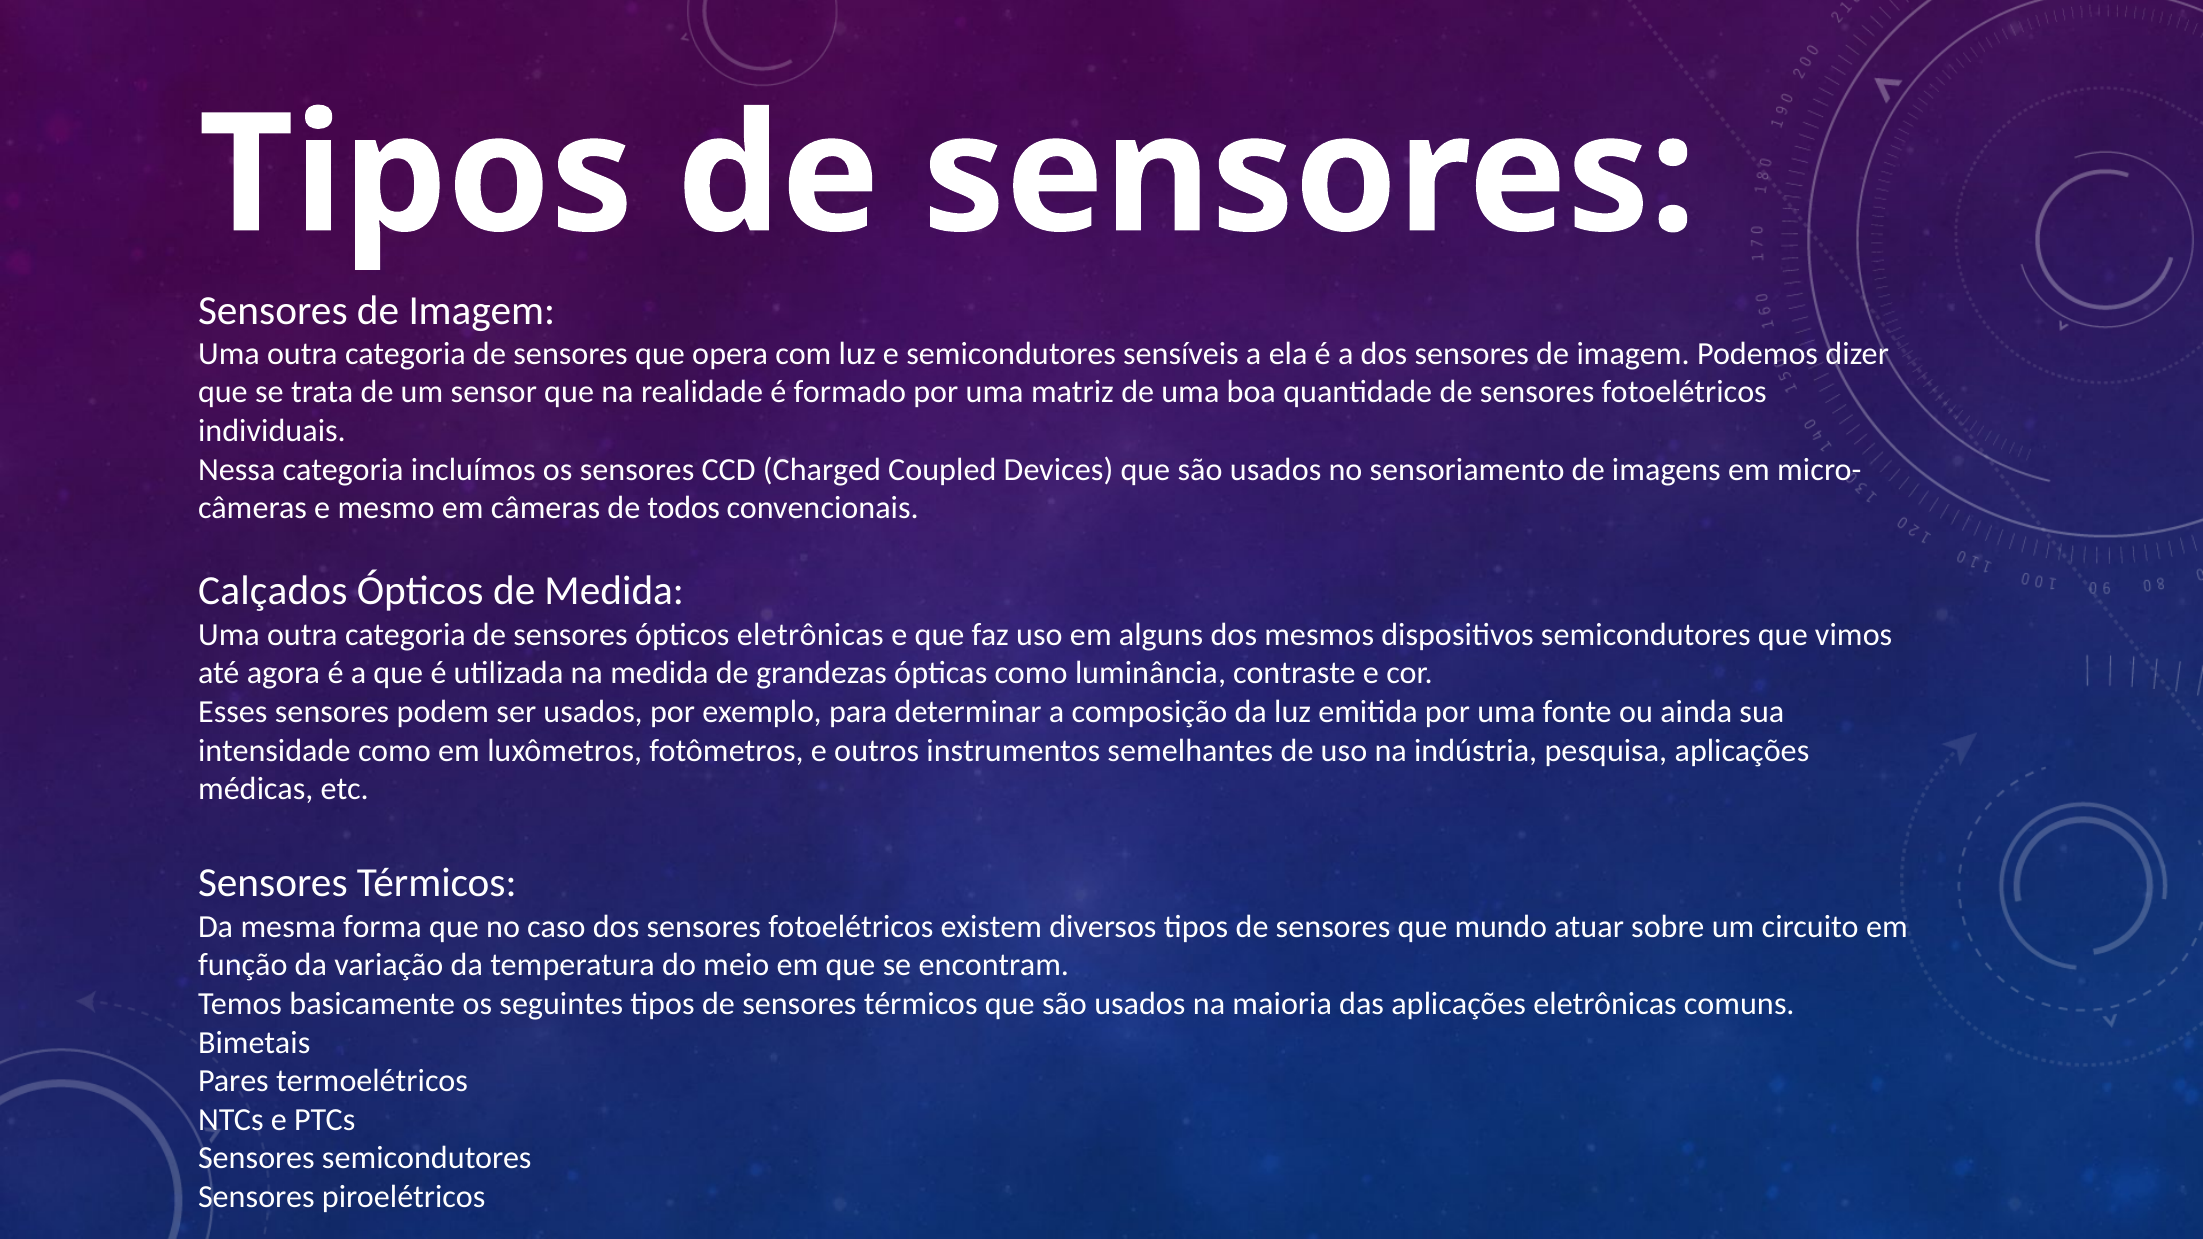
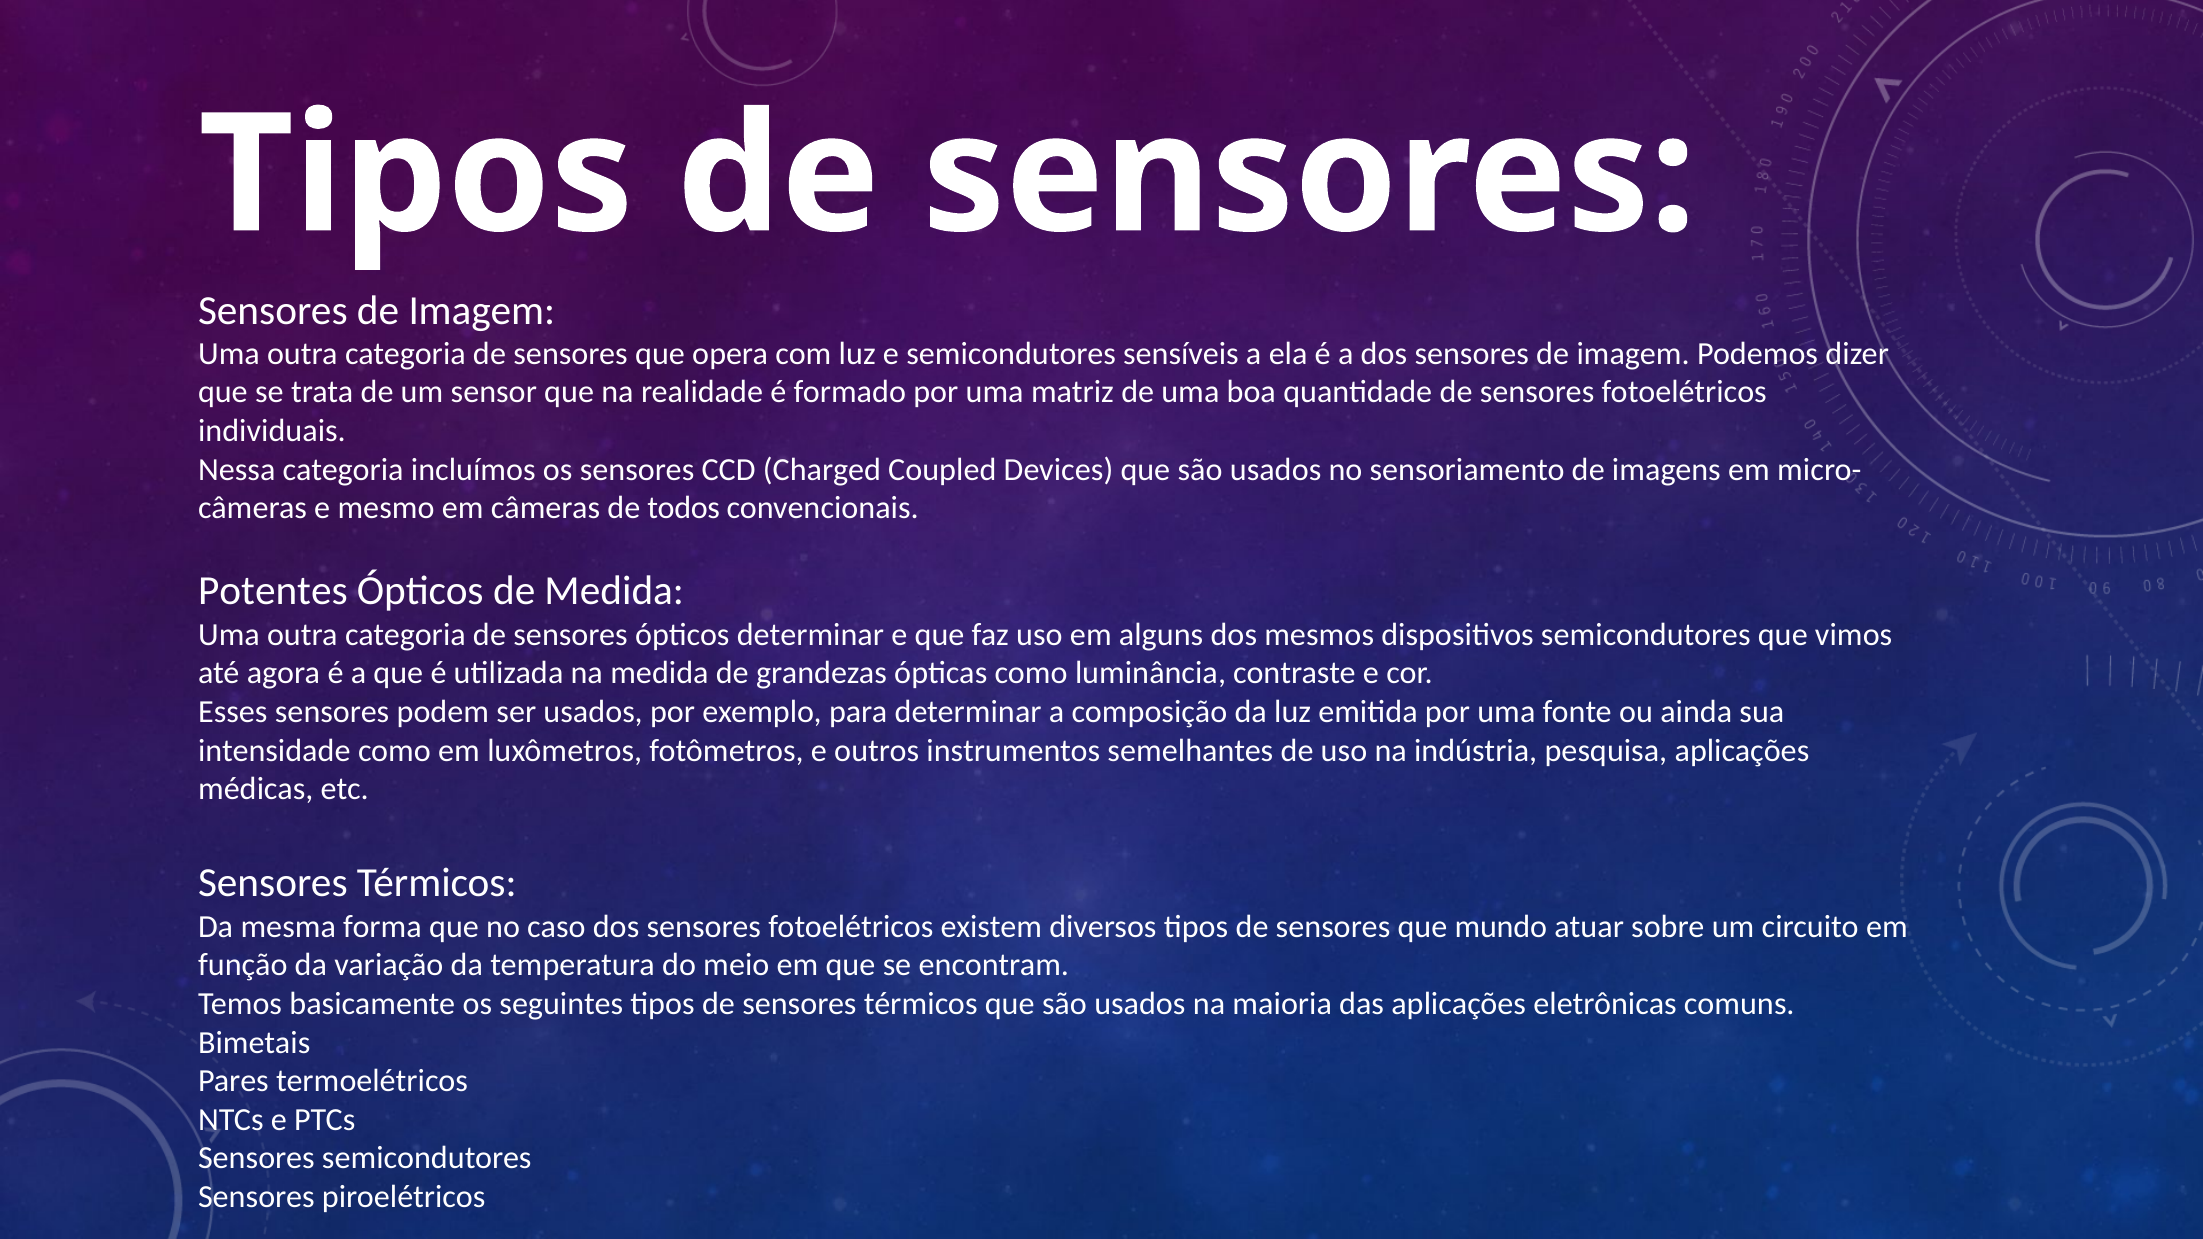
Calçados: Calçados -> Potentes (273, 591)
ópticos eletrônicas: eletrônicas -> determinar (810, 635)
